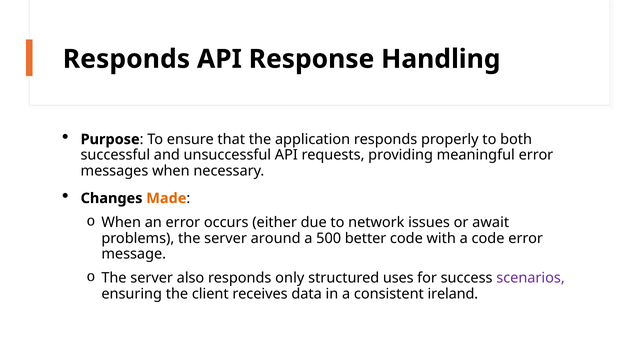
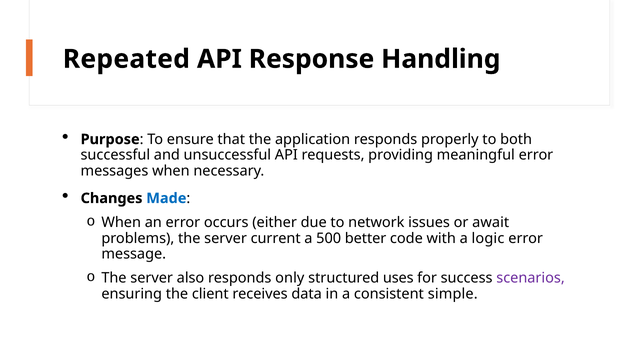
Responds: Responds -> Repeated (126, 59)
Made colour: orange -> blue (166, 198)
around: around -> current (276, 238)
a code: code -> logic (488, 238)
ireland: ireland -> simple (453, 294)
